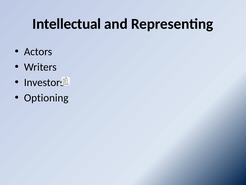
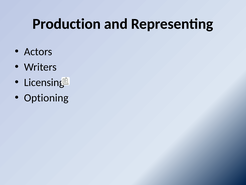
Intellectual: Intellectual -> Production (67, 24)
Investors: Investors -> Licensing (44, 82)
